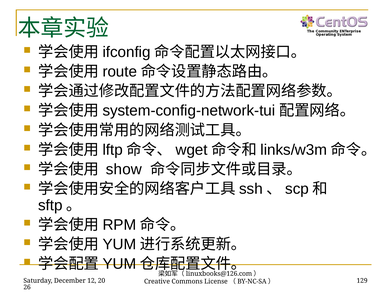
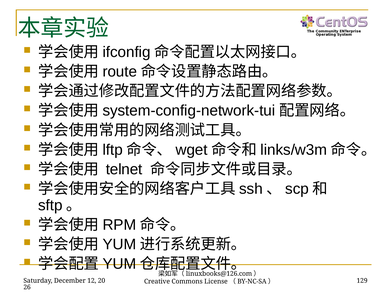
show: show -> telnet (124, 169)
